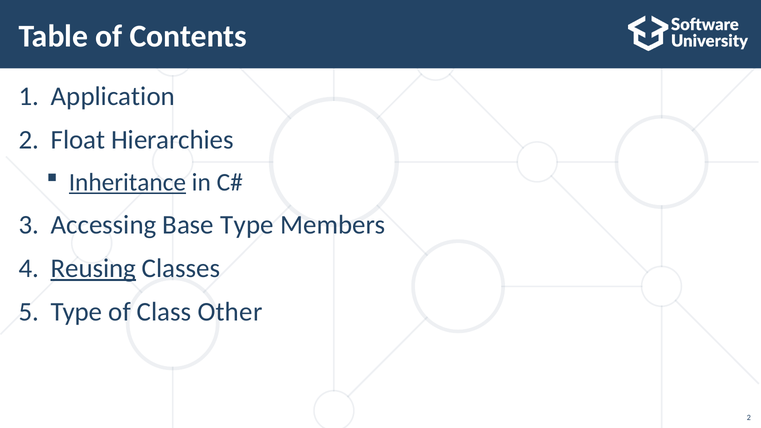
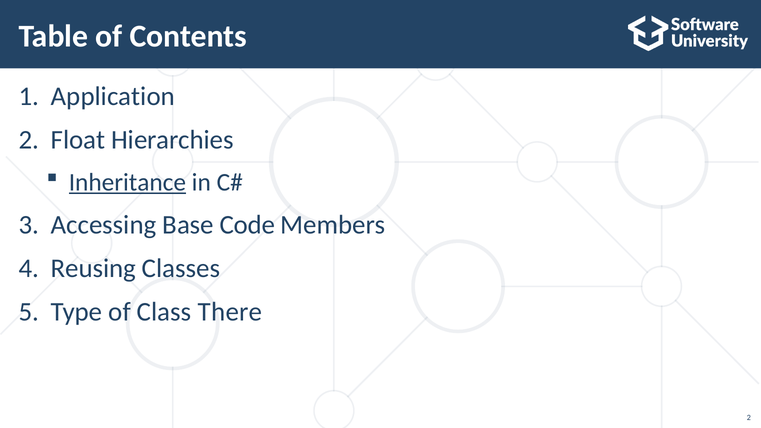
Base Type: Type -> Code (247, 225)
Reusing underline: present -> none (93, 268)
Other: Other -> There (230, 312)
